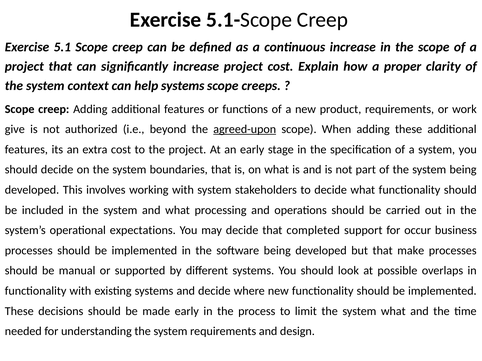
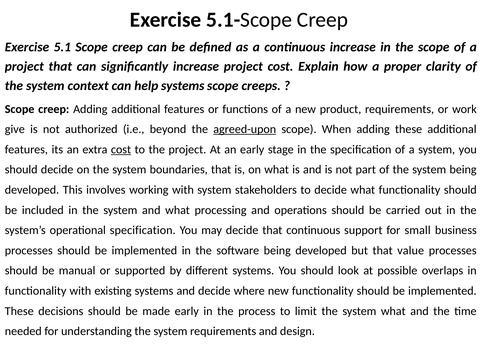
cost underline: none -> present (121, 150)
operational expectations: expectations -> specification (143, 231)
that completed: completed -> continuous (313, 231)
occur: occur -> small (418, 231)
make: make -> value (411, 251)
